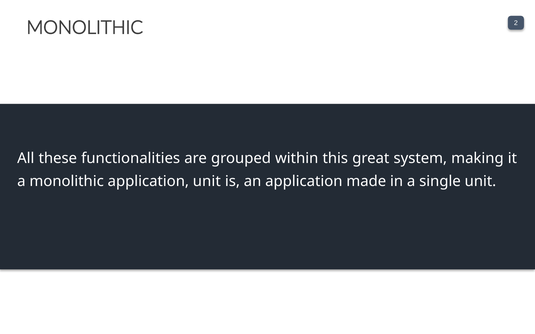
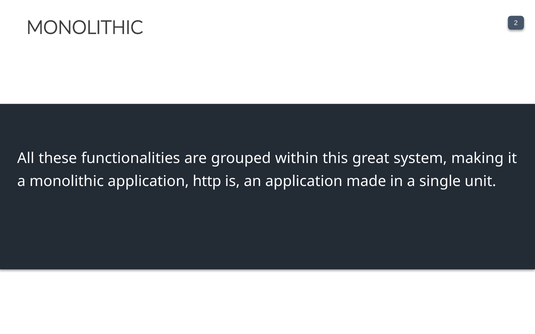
application unit: unit -> http (207, 182)
